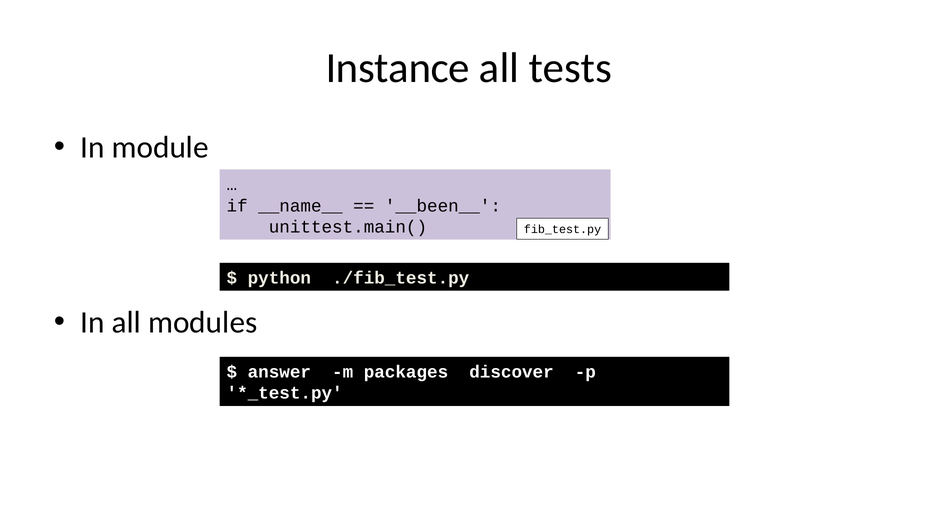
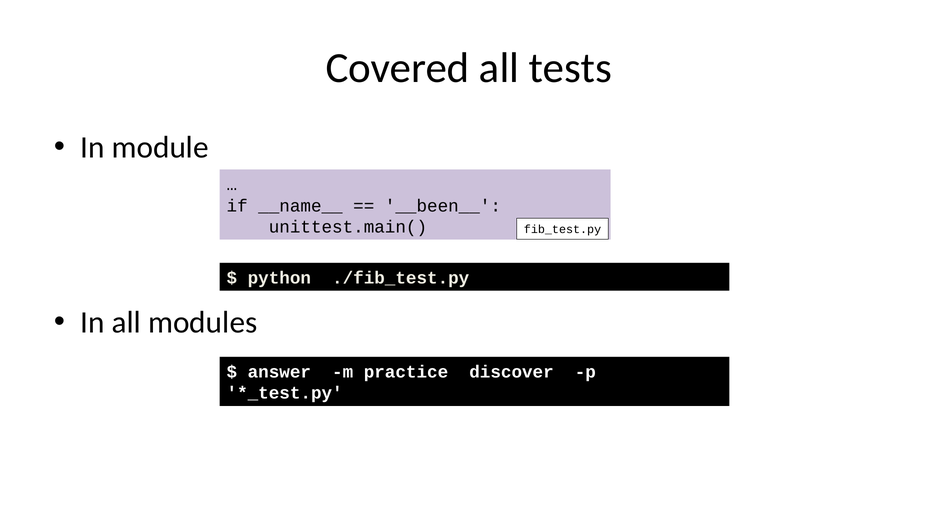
Instance: Instance -> Covered (398, 68)
packages: packages -> practice (406, 373)
